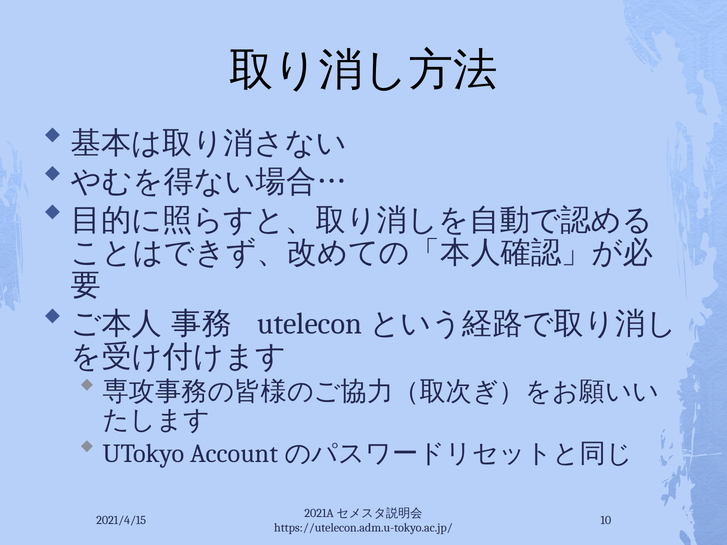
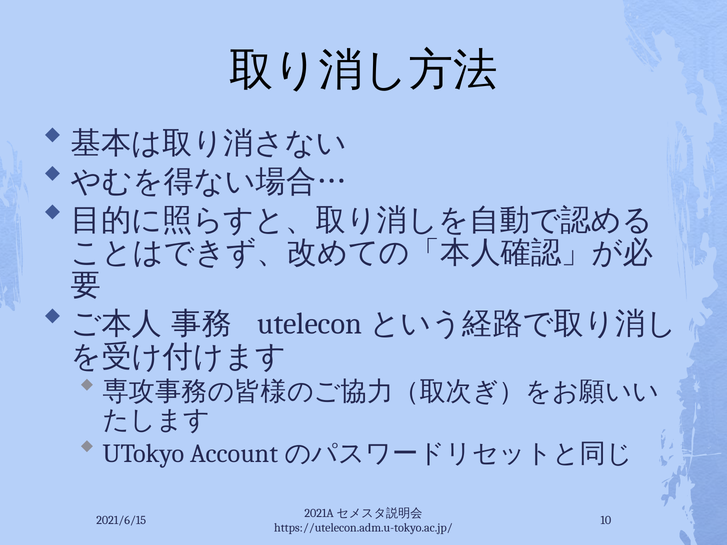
2021/4/15: 2021/4/15 -> 2021/6/15 (121, 521)
